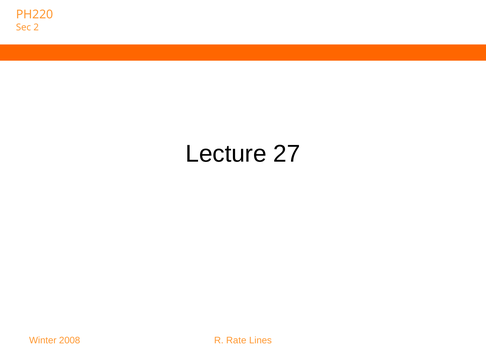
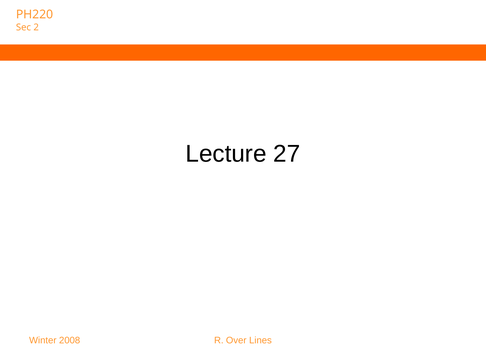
Rate: Rate -> Over (236, 341)
